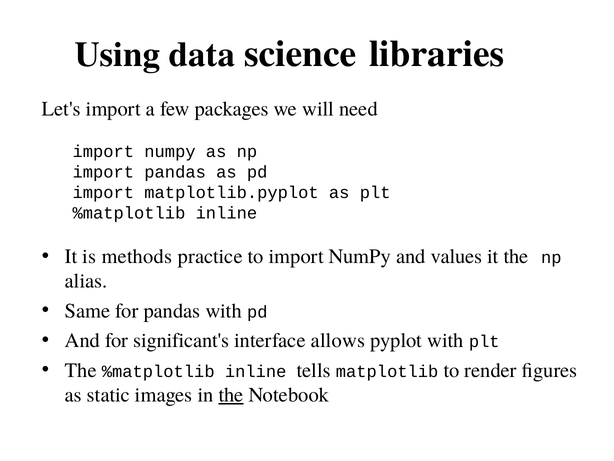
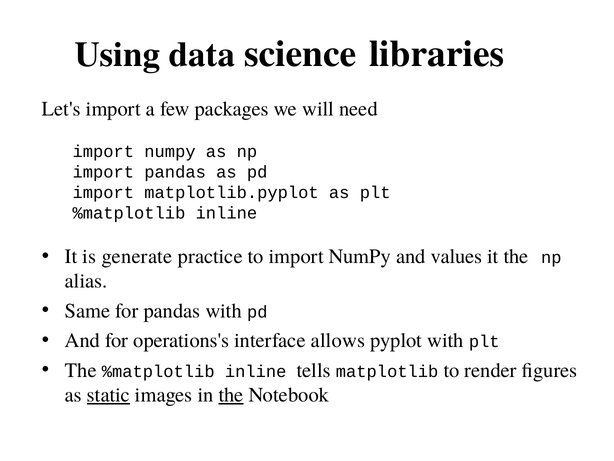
methods: methods -> generate (137, 256)
significant's: significant's -> operations's (181, 340)
static underline: none -> present (108, 394)
